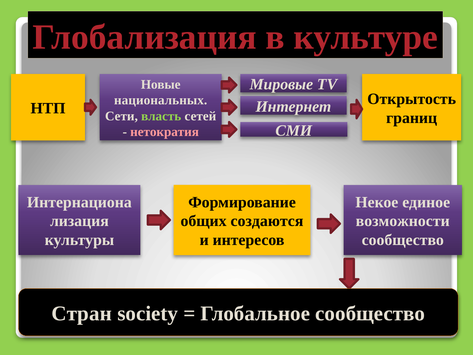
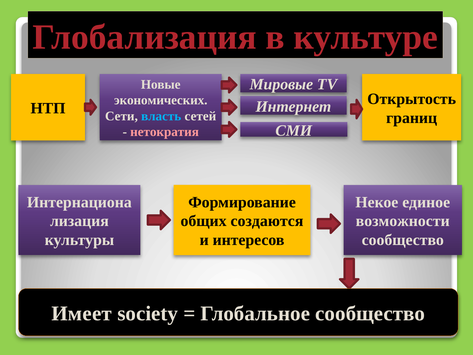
национальных: национальных -> экономических (161, 100)
власть colour: light green -> light blue (161, 116)
Стран: Стран -> Имеет (82, 313)
